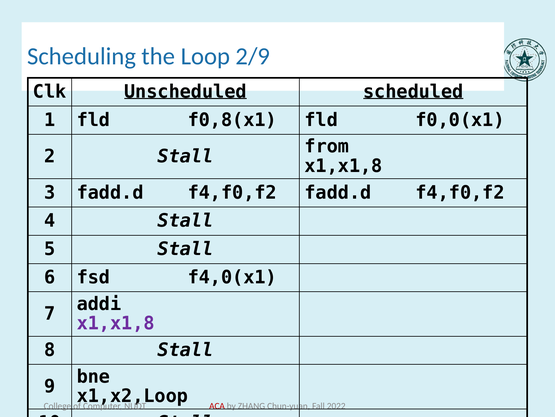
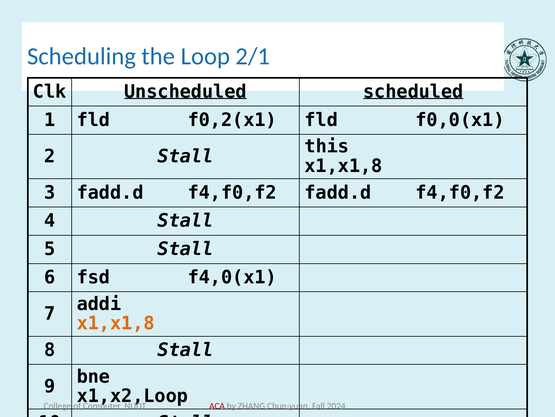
2/9: 2/9 -> 2/1 (253, 56)
f0,8(x1: f0,8(x1 -> f0,2(x1 (232, 120)
from: from -> this (327, 146)
x1,x1,8 colour: purple -> orange (116, 323)
2022: 2022 -> 2024 (336, 405)
